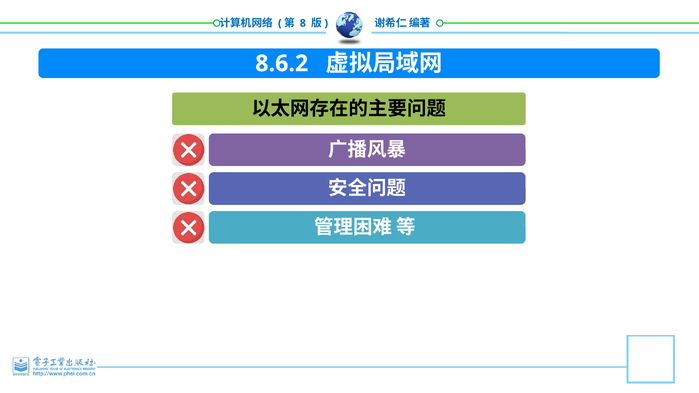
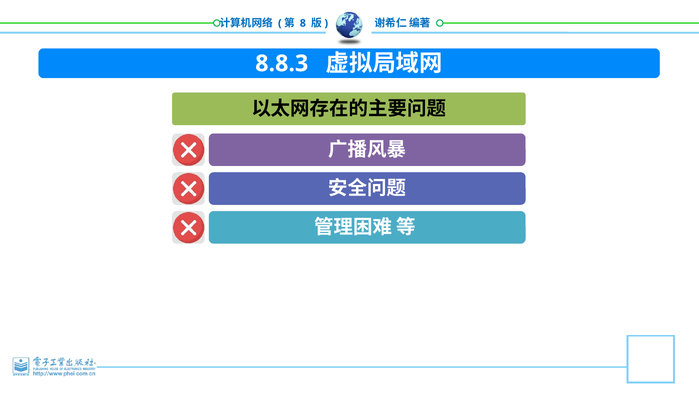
8.6.2: 8.6.2 -> 8.8.3 (282, 64)
